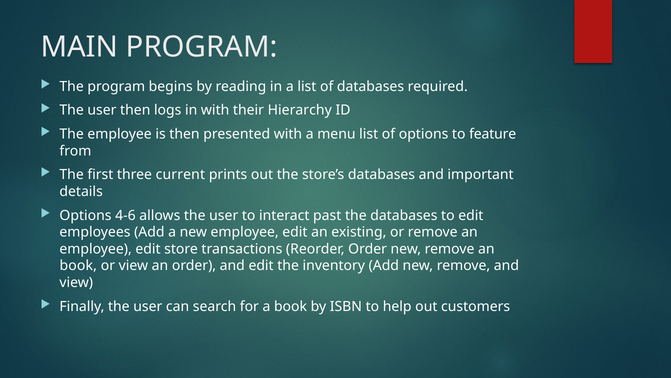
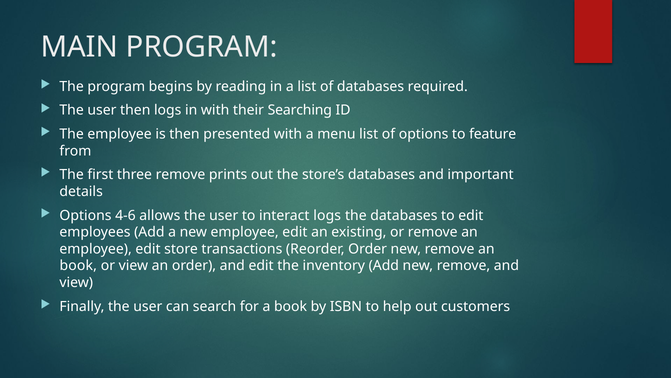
Hierarchy: Hierarchy -> Searching (300, 110)
three current: current -> remove (181, 175)
interact past: past -> logs (327, 215)
